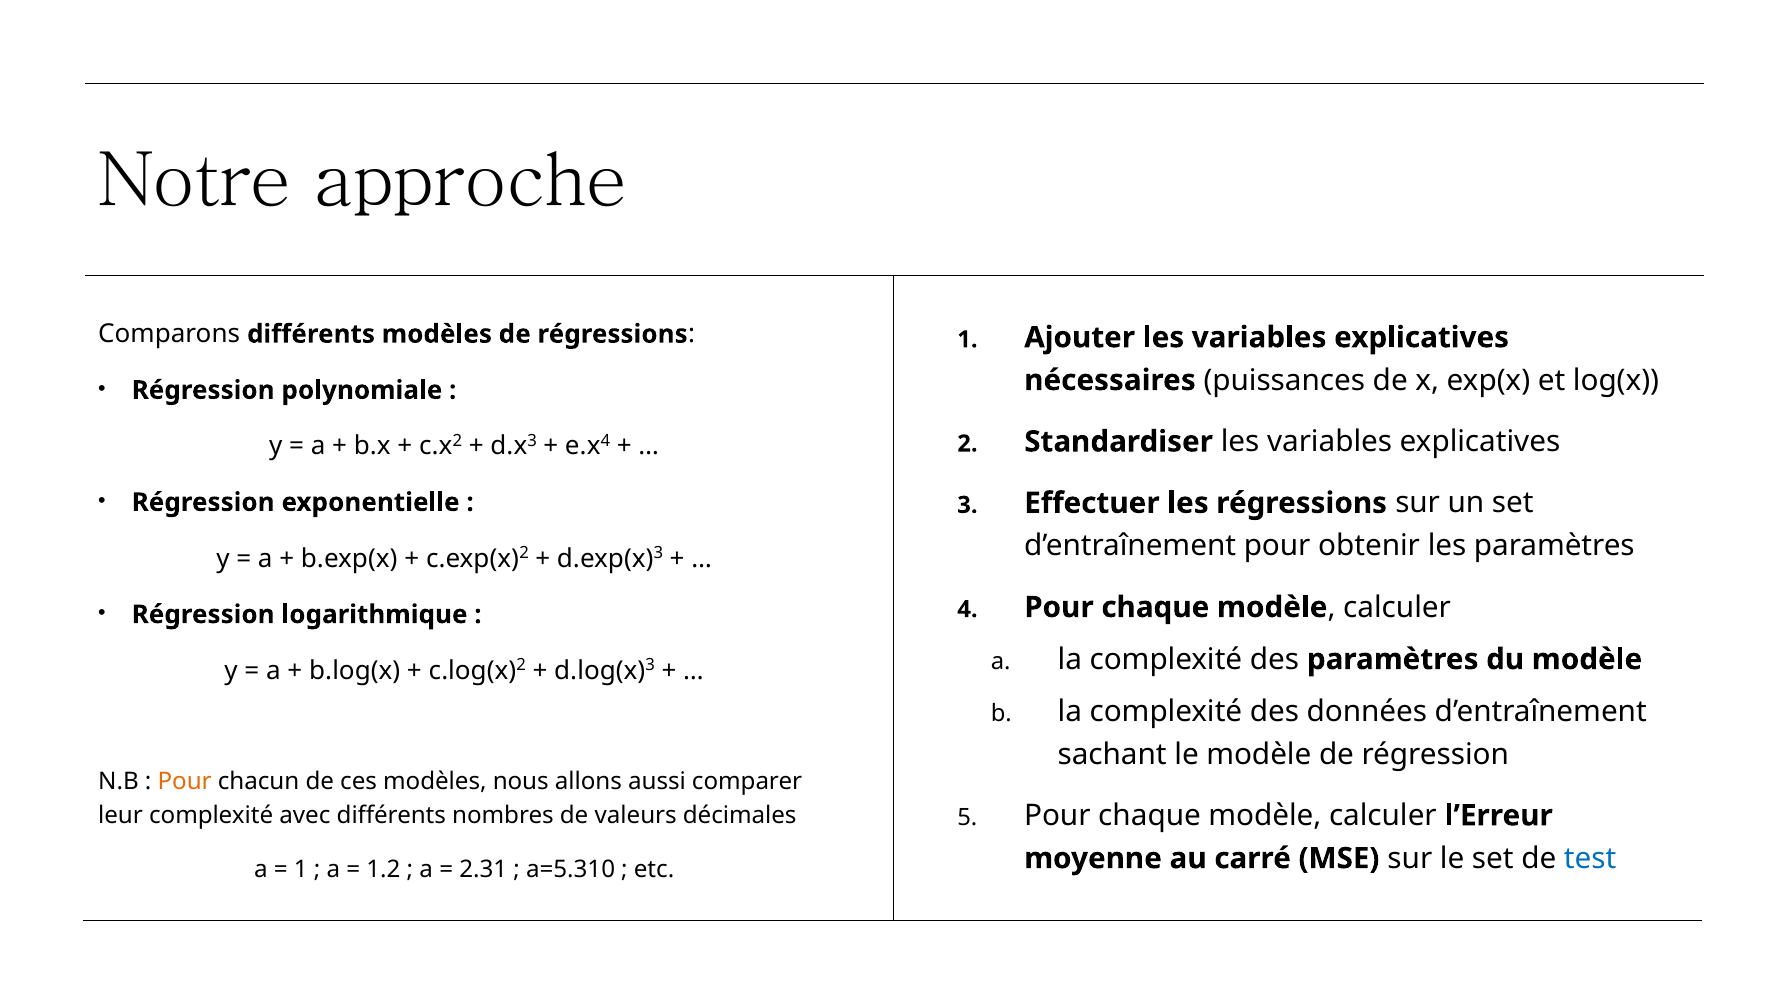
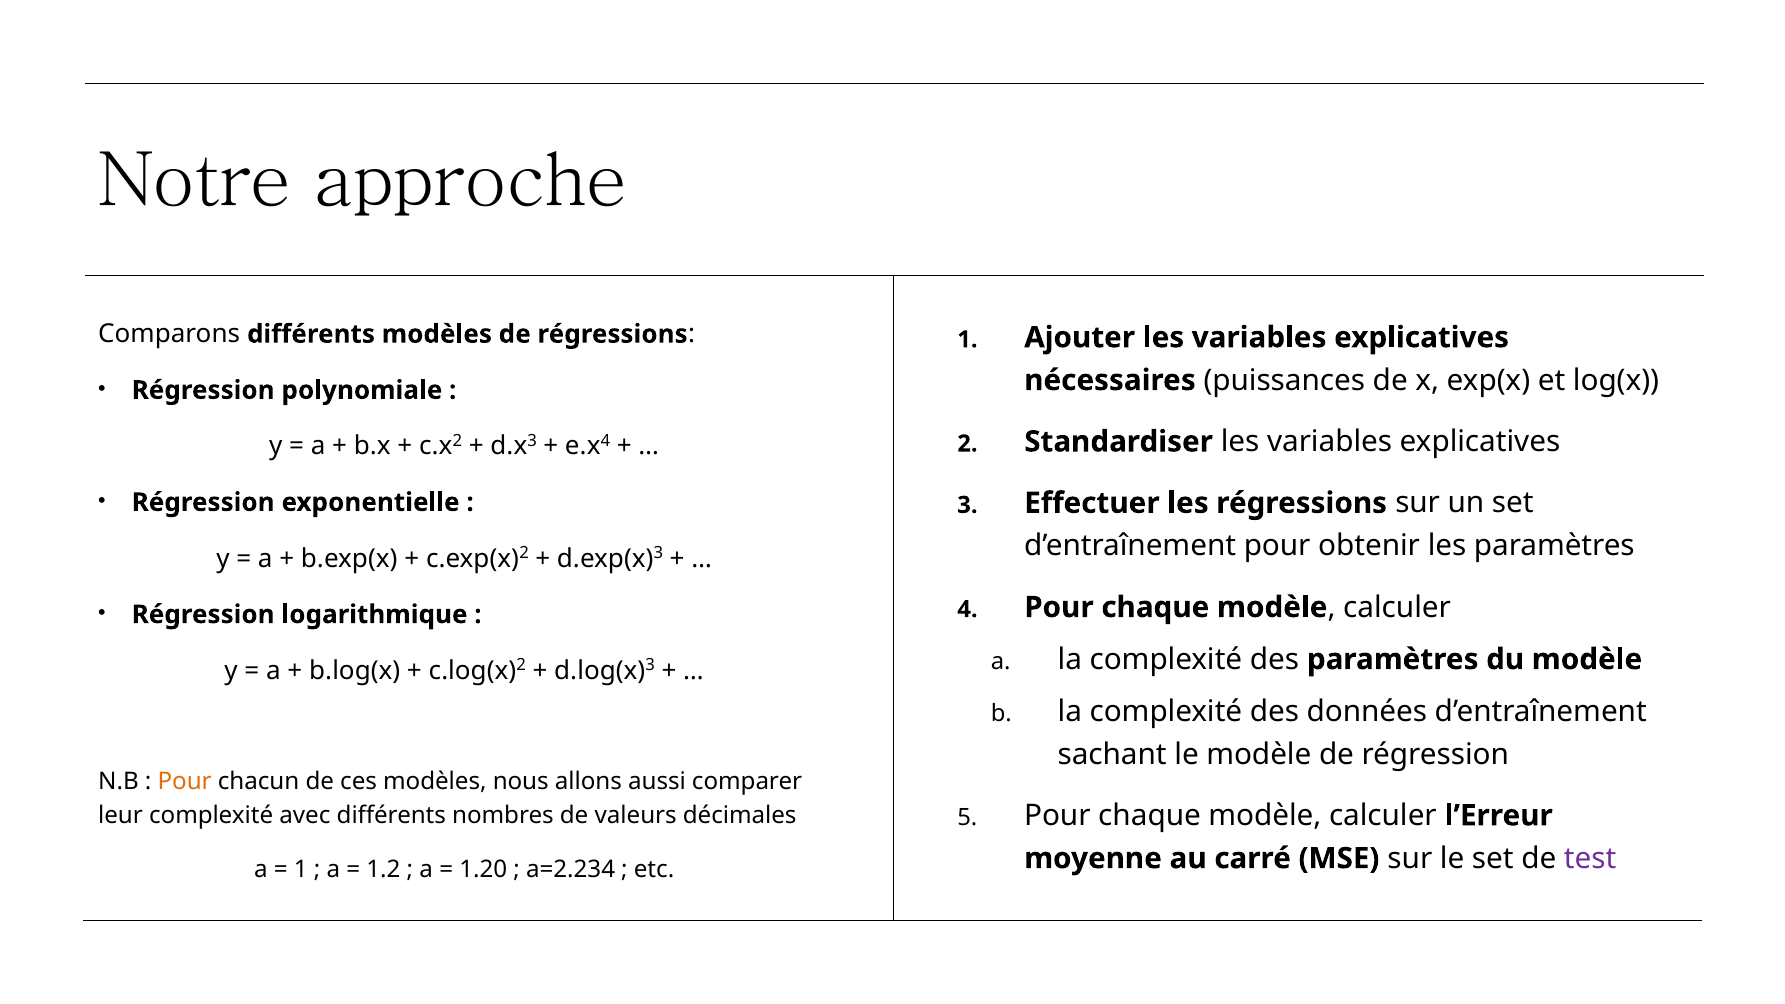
test colour: blue -> purple (1590, 858)
2.31: 2.31 -> 1.20 (483, 869)
a=5.310: a=5.310 -> a=2.234 (571, 869)
